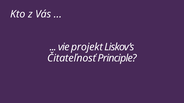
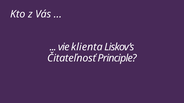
projekt: projekt -> klienta (87, 47)
